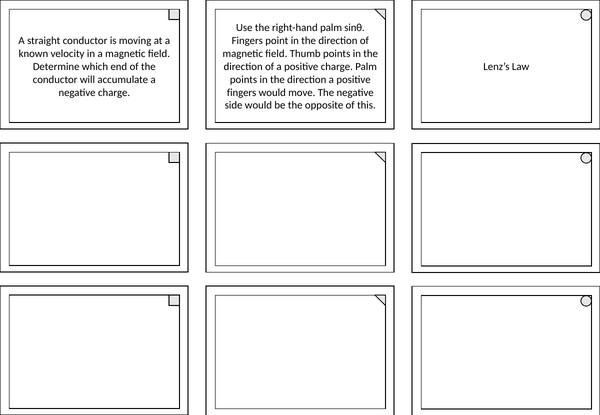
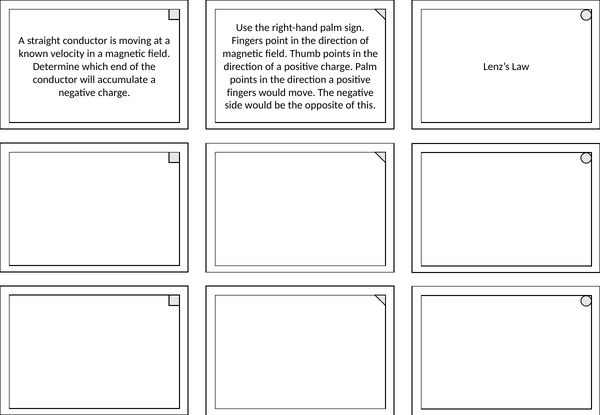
sinθ: sinθ -> sign (354, 28)
